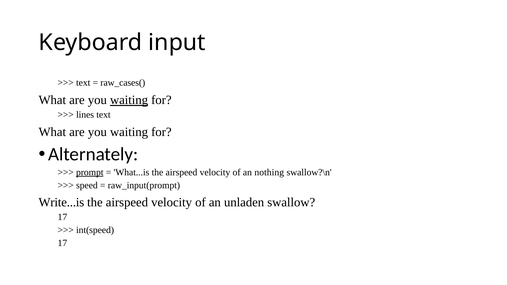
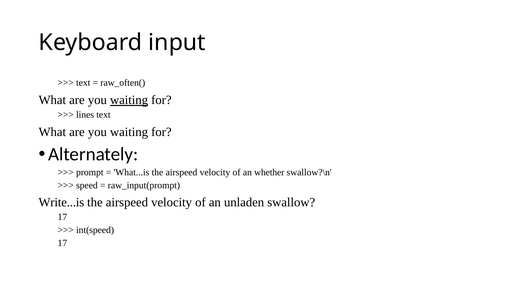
raw_cases(: raw_cases( -> raw_often( (123, 83)
prompt underline: present -> none (90, 172)
nothing: nothing -> whether (269, 172)
